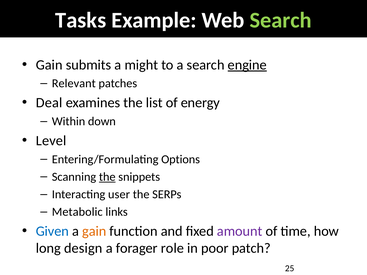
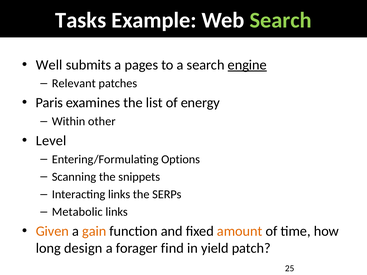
Gain: Gain -> Well (49, 65)
might: might -> pages (141, 65)
Deal: Deal -> Paris (49, 103)
down: down -> other (102, 121)
the underline: present -> none (107, 177)
Interacting user: user -> links (119, 194)
Given colour: blue -> orange (52, 231)
amount colour: purple -> orange (240, 231)
role: role -> find (172, 248)
poor: poor -> yield (215, 248)
